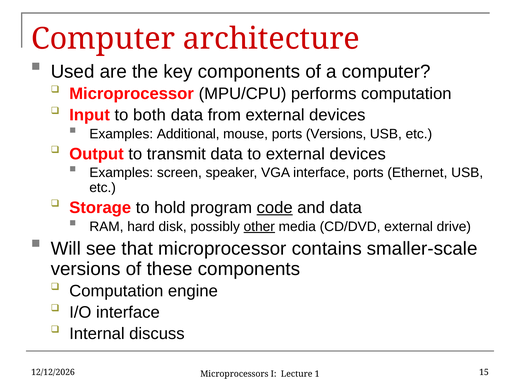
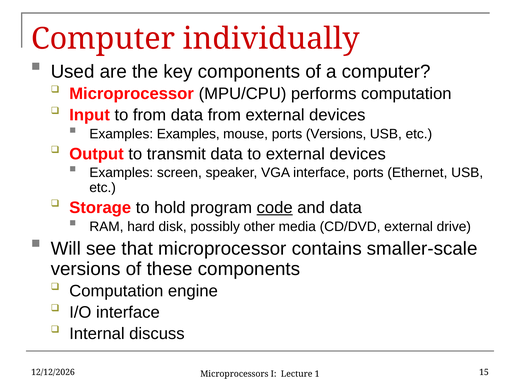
architecture: architecture -> individually (271, 39)
to both: both -> from (150, 115)
Examples Additional: Additional -> Examples (188, 134)
other underline: present -> none (259, 227)
